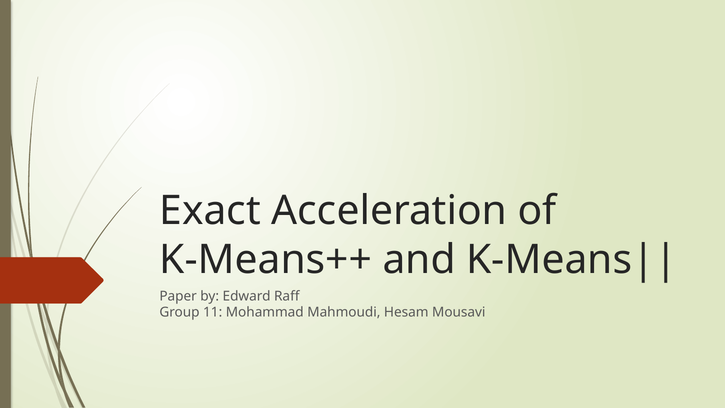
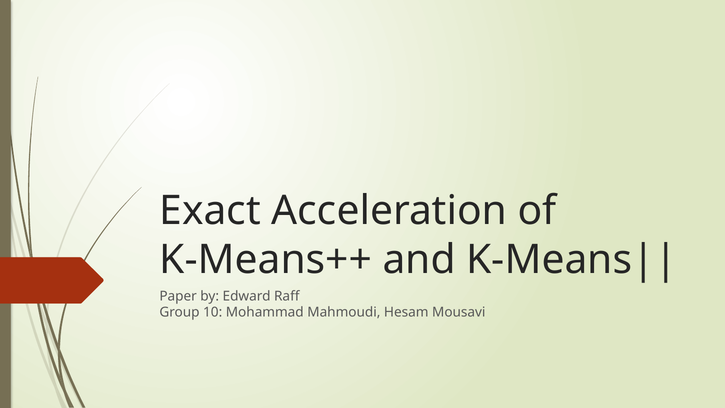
11: 11 -> 10 (213, 312)
